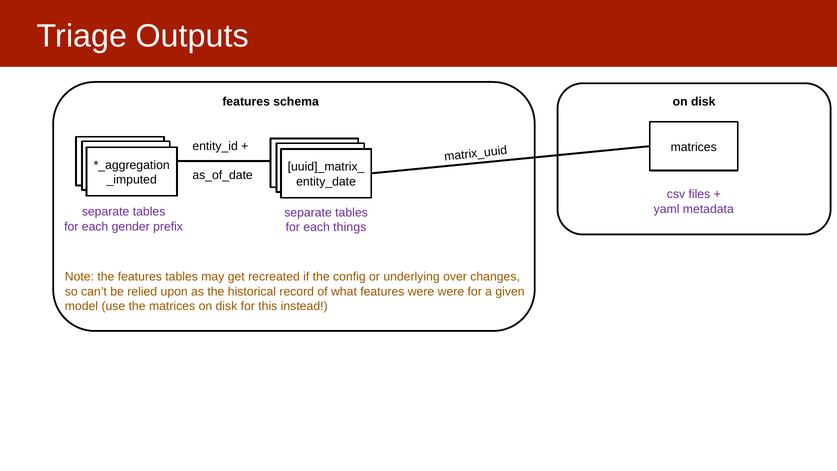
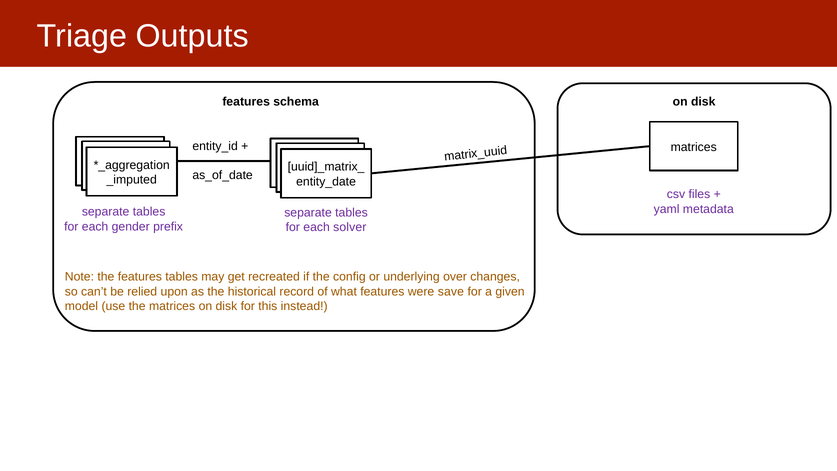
things: things -> solver (350, 227)
were were: were -> save (451, 291)
